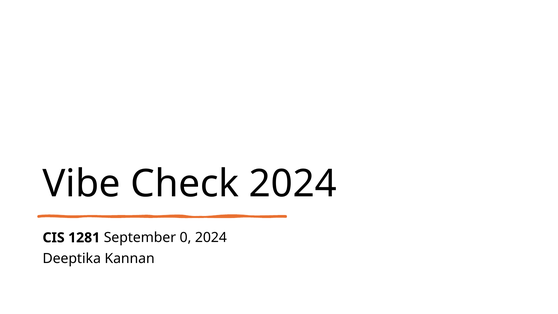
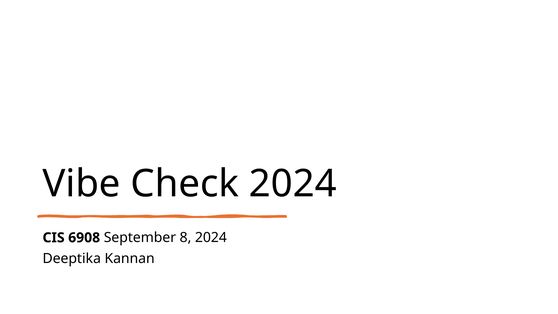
1281: 1281 -> 6908 (84, 238)
0: 0 -> 8 (186, 238)
